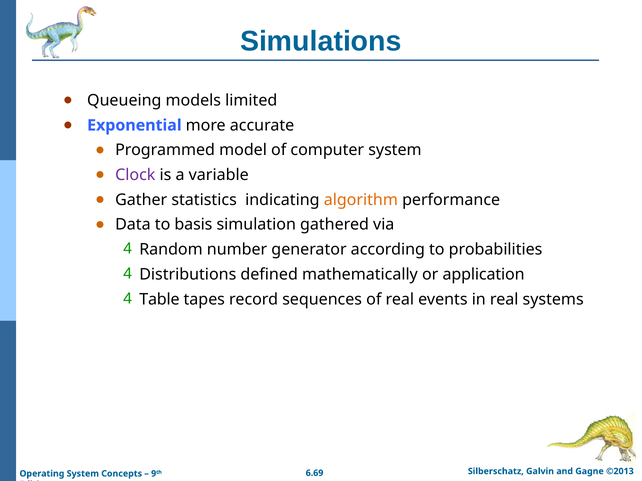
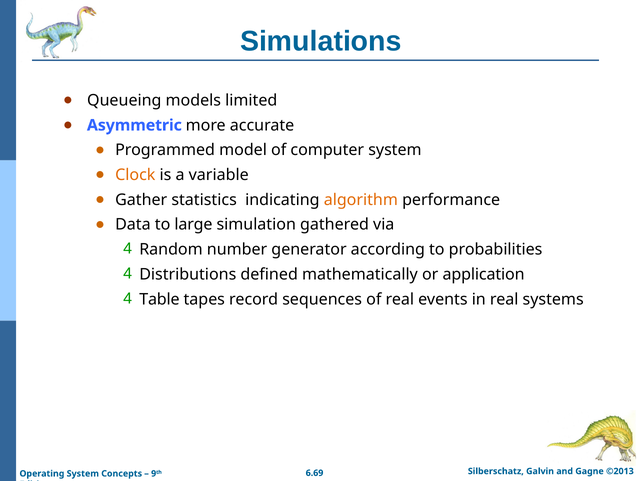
Exponential: Exponential -> Asymmetric (134, 125)
Clock colour: purple -> orange (135, 175)
basis: basis -> large (193, 225)
